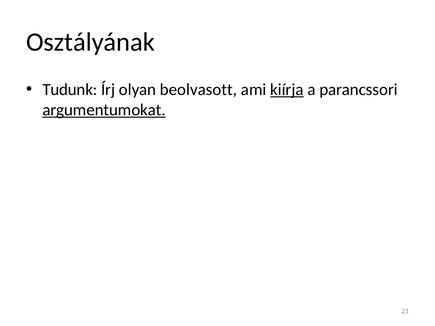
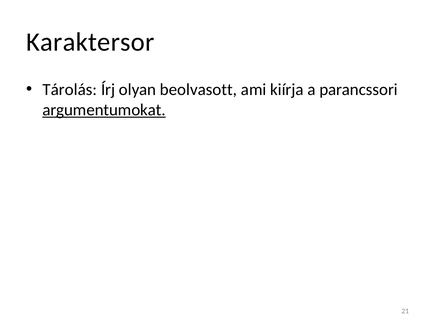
Osztályának: Osztályának -> Karaktersor (90, 42)
Tudunk: Tudunk -> Tárolás (70, 90)
kiírja underline: present -> none (287, 90)
